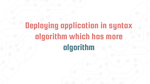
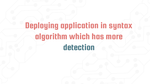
algorithm: algorithm -> detection (79, 47)
